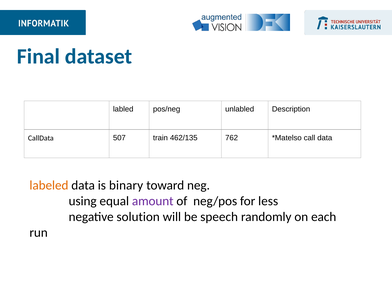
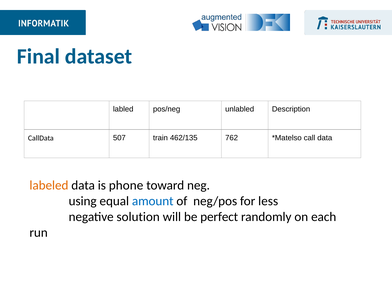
binary: binary -> phone (126, 185)
amount colour: purple -> blue (153, 201)
speech: speech -> perfect (219, 217)
